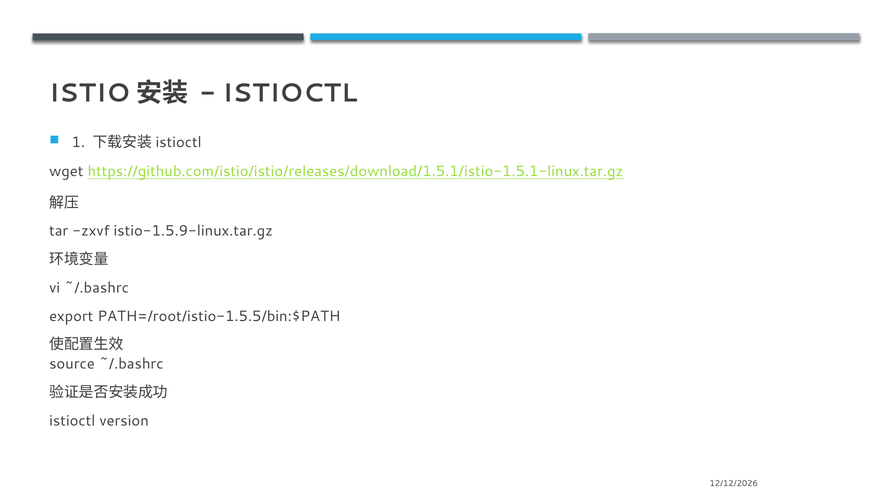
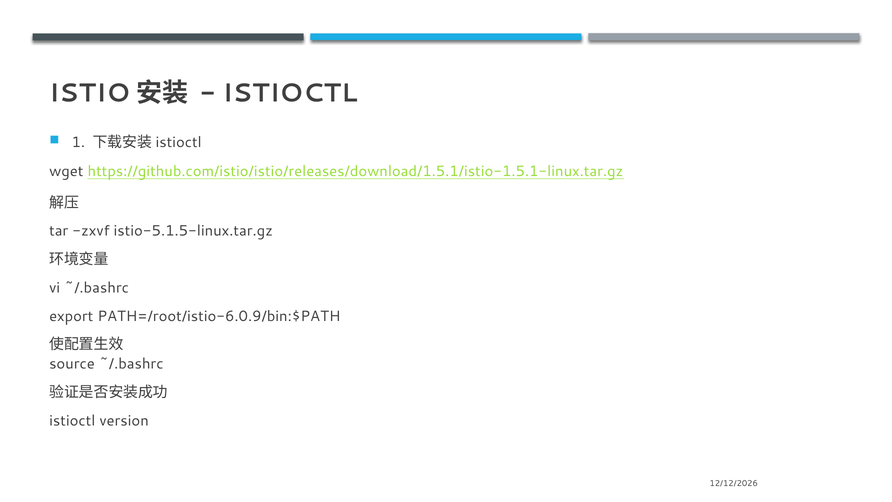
istio-1.5.9-linux.tar.gz: istio-1.5.9-linux.tar.gz -> istio-5.1.5-linux.tar.gz (193, 231)
PATH=/root/istio-1.5.5/bin:$PATH: PATH=/root/istio-1.5.5/bin:$PATH -> PATH=/root/istio-6.0.9/bin:$PATH (219, 316)
